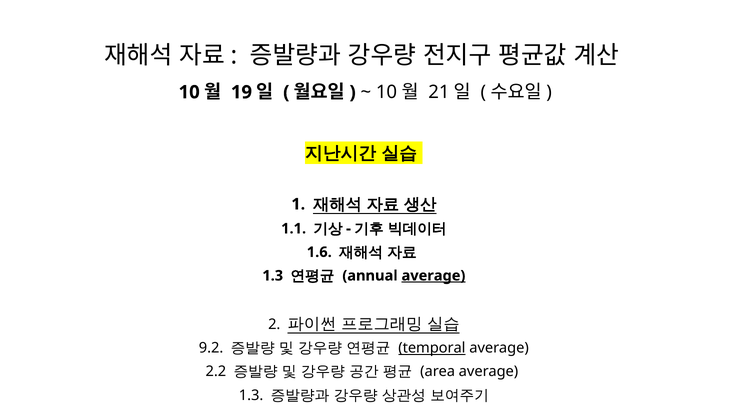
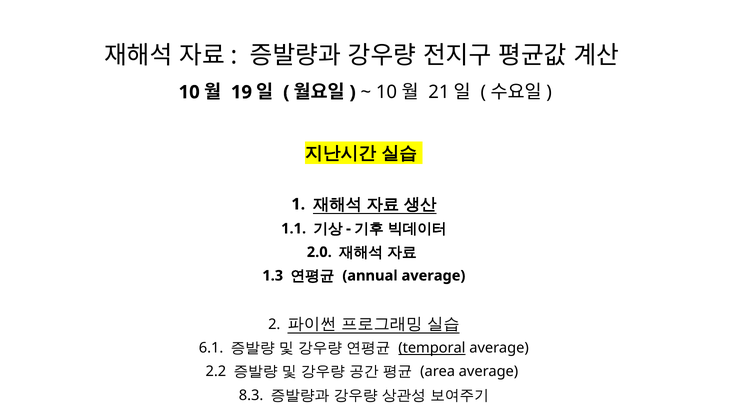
1.6: 1.6 -> 2.0 (319, 252)
average underline: present -> none (433, 276)
9.2: 9.2 -> 6.1 (211, 348)
1.3: 1.3 -> 8.3 (251, 396)
